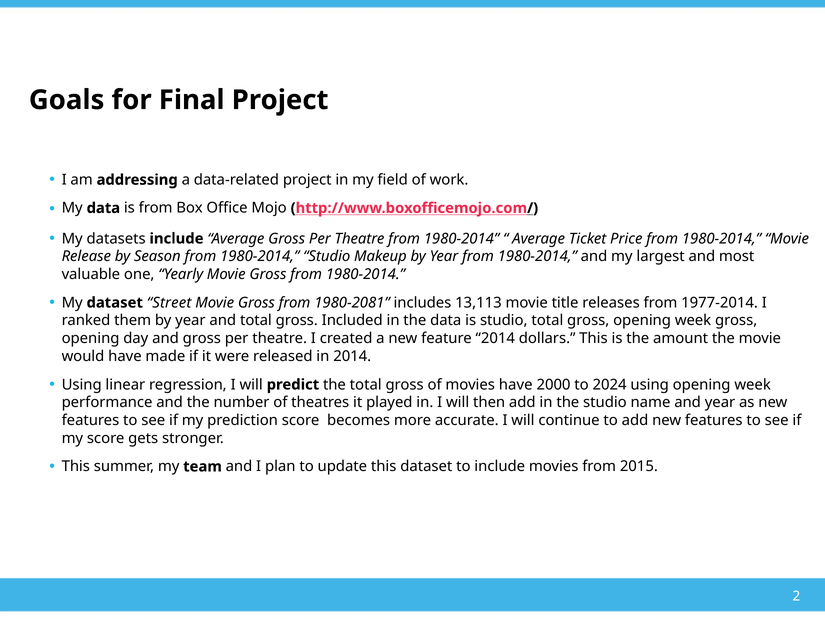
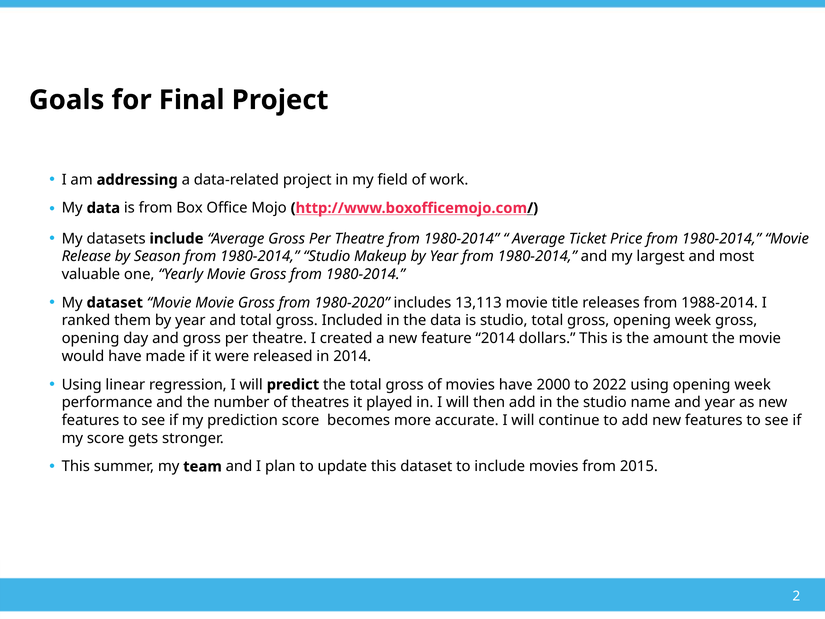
dataset Street: Street -> Movie (169, 303)
1980-2081: 1980-2081 -> 1980-2020 (352, 303)
1977-2014: 1977-2014 -> 1988-2014 (720, 303)
2024: 2024 -> 2022 (610, 384)
